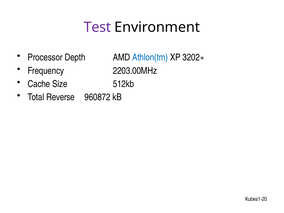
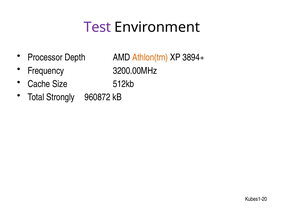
Athlon(tm colour: blue -> orange (150, 57)
3202+: 3202+ -> 3894+ (193, 57)
2203.00MHz: 2203.00MHz -> 3200.00MHz (135, 71)
Reverse: Reverse -> Strongly (60, 97)
